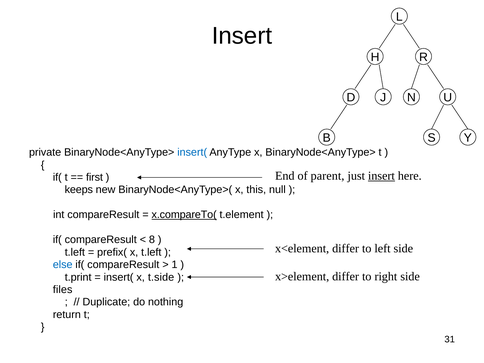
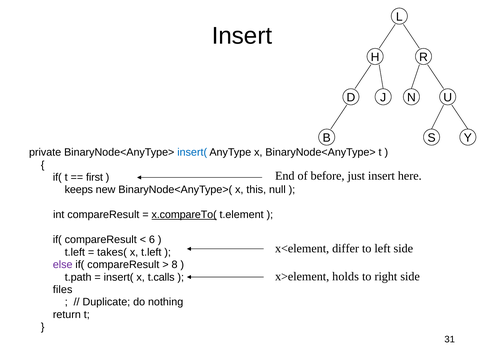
parent: parent -> before (328, 176)
insert underline: present -> none (381, 176)
8: 8 -> 6 (152, 240)
prefix(: prefix( -> takes( (112, 252)
else colour: blue -> purple (63, 265)
1: 1 -> 8 (175, 265)
x>element differ: differ -> holds (346, 277)
t.print: t.print -> t.path (78, 277)
t.side: t.side -> t.calls (161, 277)
